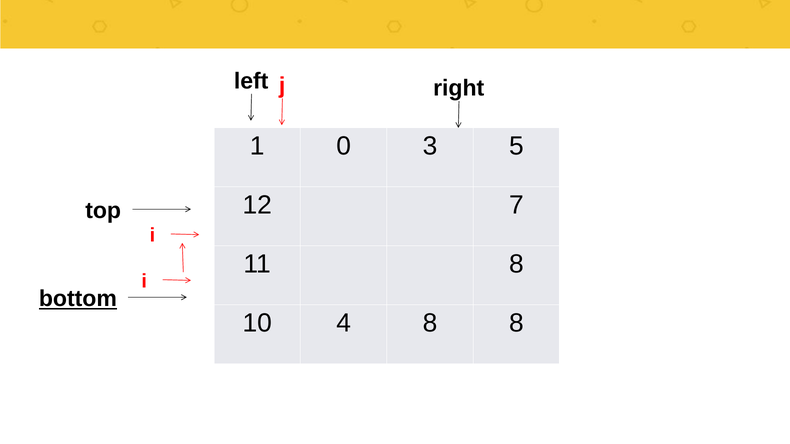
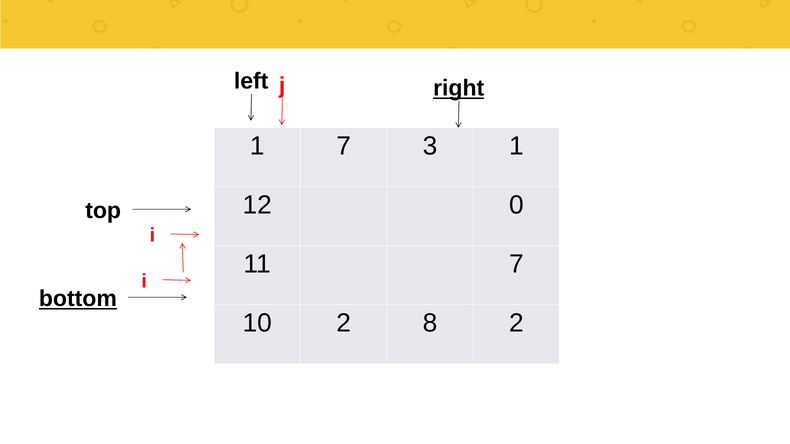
right underline: none -> present (459, 88)
1 0: 0 -> 7 (344, 146)
3 5: 5 -> 1 (516, 146)
7: 7 -> 0 (516, 205)
11 8: 8 -> 7 (516, 264)
10 4: 4 -> 2 (344, 323)
8 8: 8 -> 2 (516, 323)
